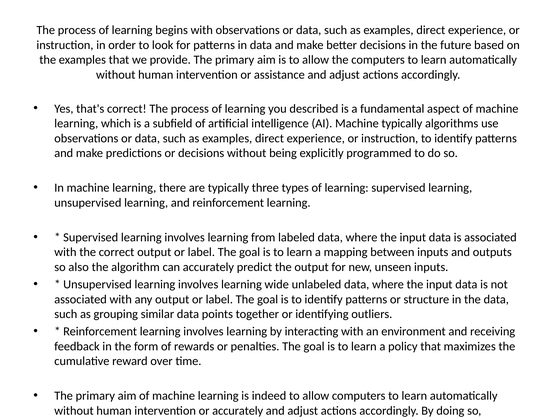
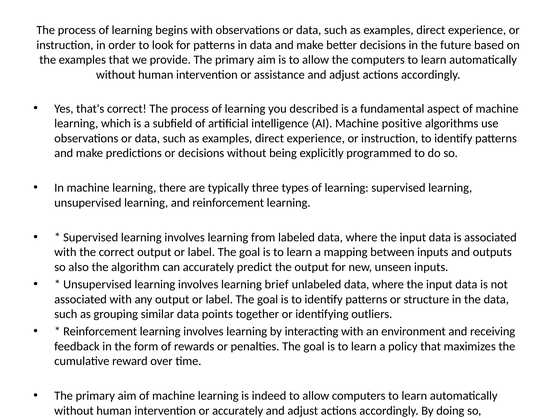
Machine typically: typically -> positive (402, 123)
wide: wide -> brief (277, 284)
